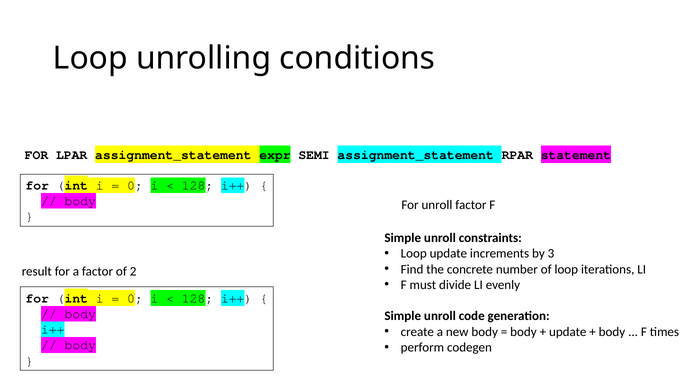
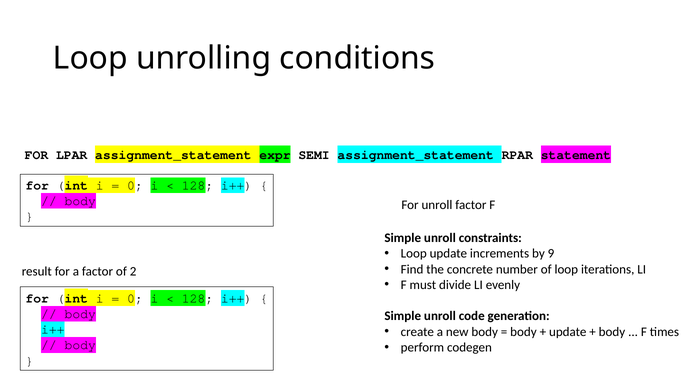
3: 3 -> 9 (551, 254)
